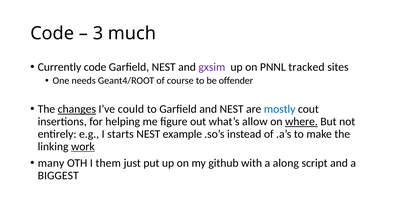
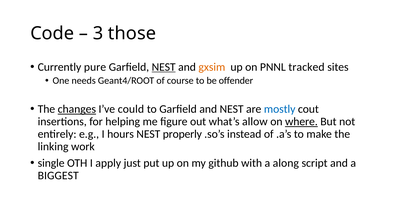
much: much -> those (132, 33)
Currently code: code -> pure (95, 67)
NEST underline: none -> present (164, 67)
gxsim colour: purple -> orange (212, 67)
starts: starts -> hours (121, 134)
example: example -> properly (182, 134)
work underline: present -> none (83, 147)
many: many -> single (51, 163)
them: them -> apply (108, 163)
